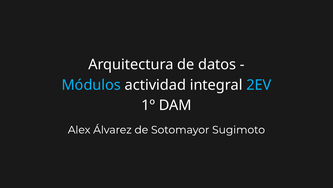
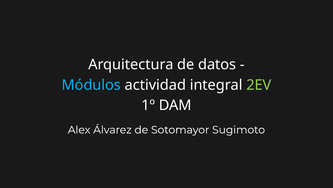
2EV colour: light blue -> light green (259, 85)
